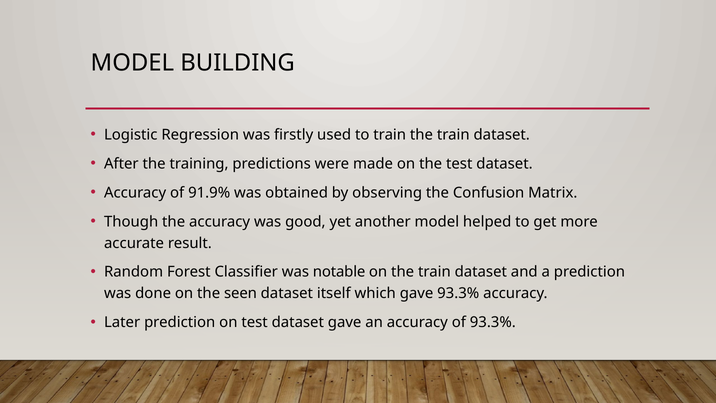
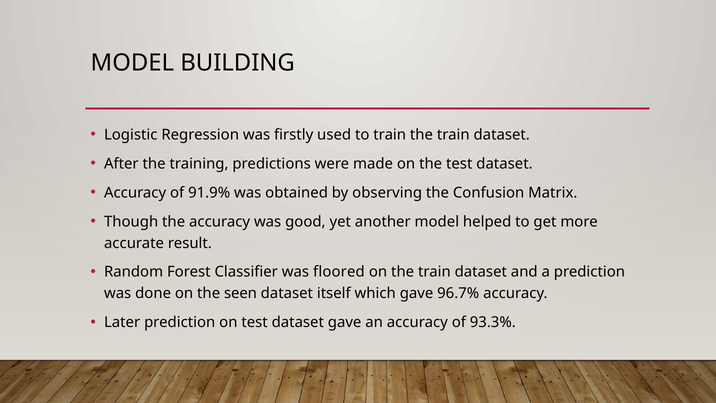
notable: notable -> floored (339, 272)
gave 93.3%: 93.3% -> 96.7% (458, 293)
